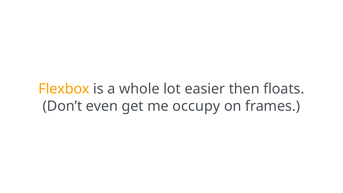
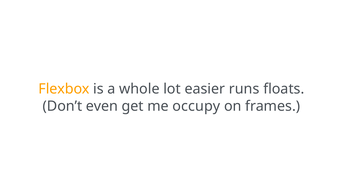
then: then -> runs (244, 89)
